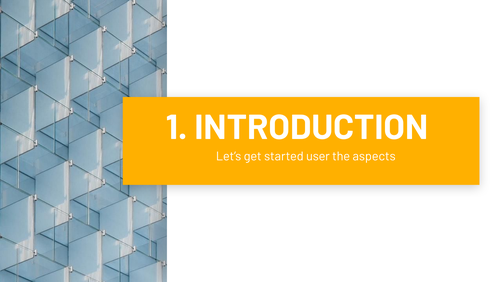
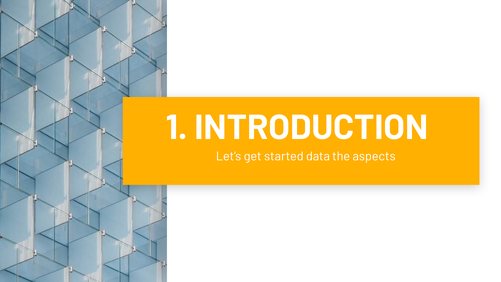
user: user -> data (318, 156)
